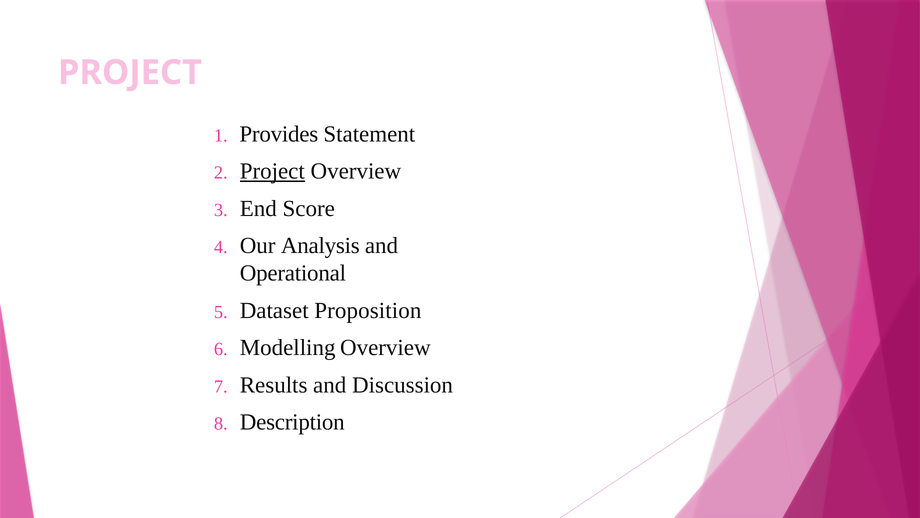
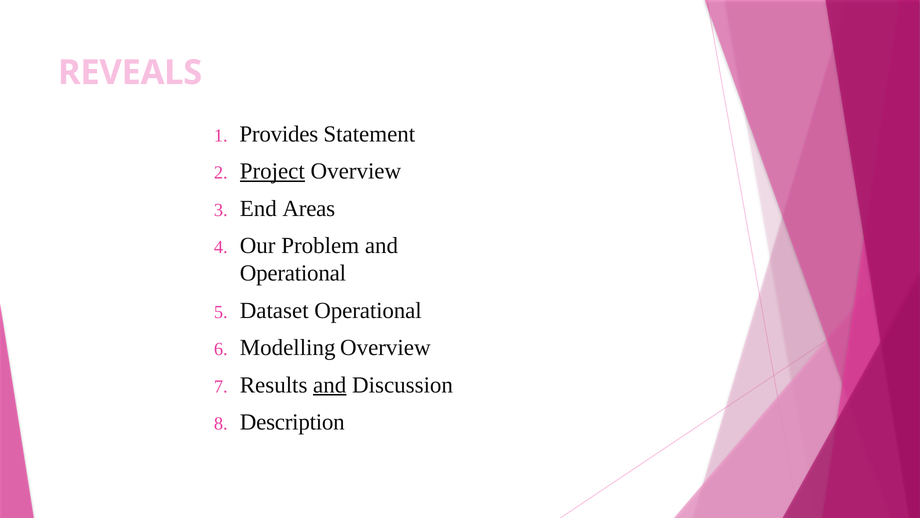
PROJECT: PROJECT -> REVEALS (130, 73)
Score: Score -> Areas (309, 208)
Analysis: Analysis -> Problem (320, 245)
Dataset Proposition: Proposition -> Operational (368, 310)
and underline: none -> present (330, 385)
